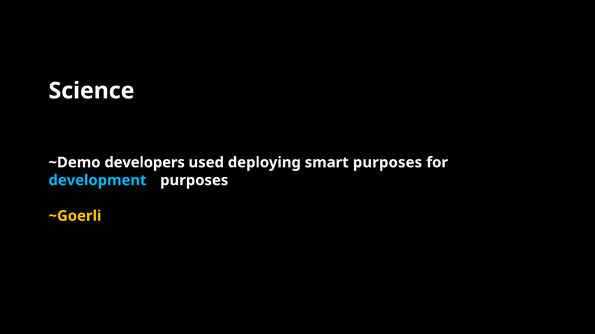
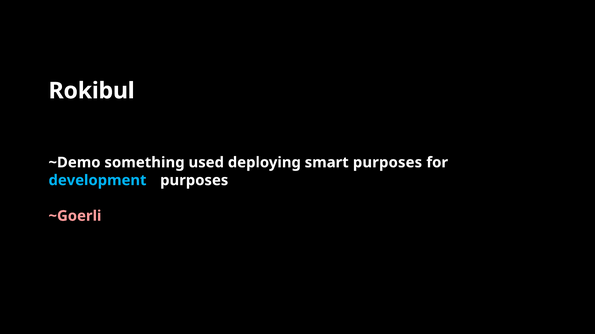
Science: Science -> Rokibul (92, 91)
developers: developers -> something (145, 163)
~Goerli colour: yellow -> pink (75, 216)
